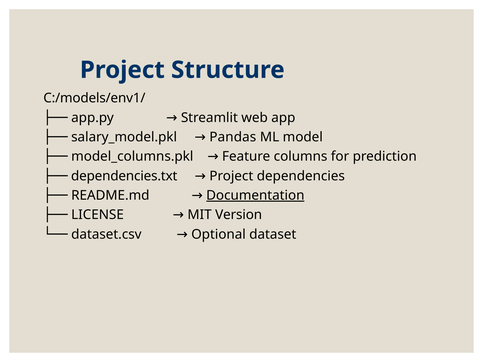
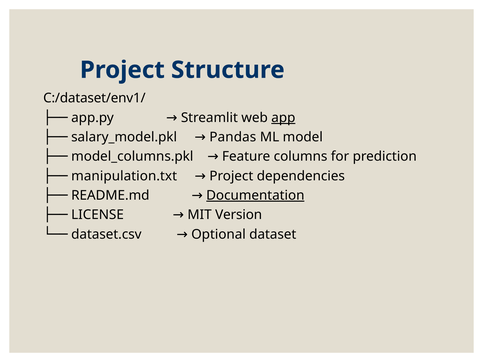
C:/models/env1/: C:/models/env1/ -> C:/dataset/env1/ (94, 98)
app underline: none -> present (283, 118)
dependencies.txt: dependencies.txt -> manipulation.txt (124, 176)
